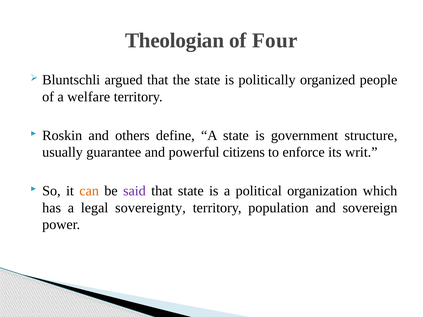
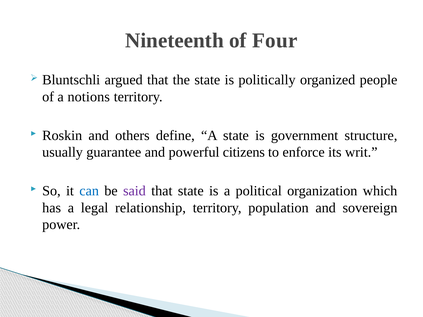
Theologian: Theologian -> Nineteenth (174, 41)
welfare: welfare -> notions (89, 97)
can colour: orange -> blue (89, 191)
sovereignty: sovereignty -> relationship (150, 208)
